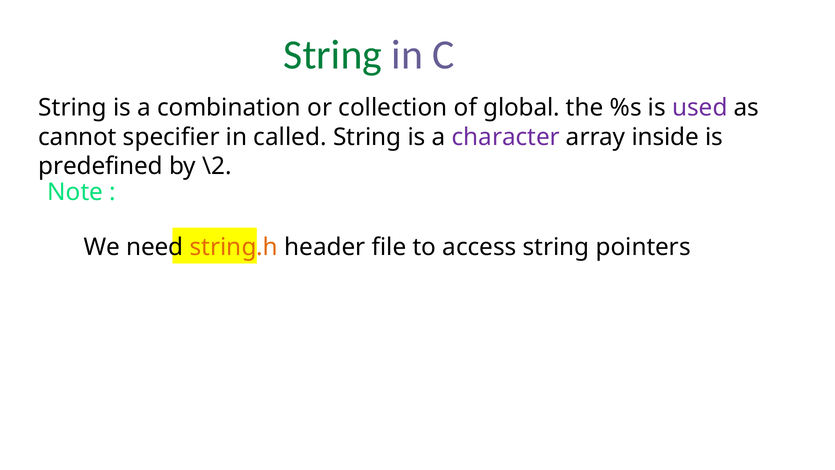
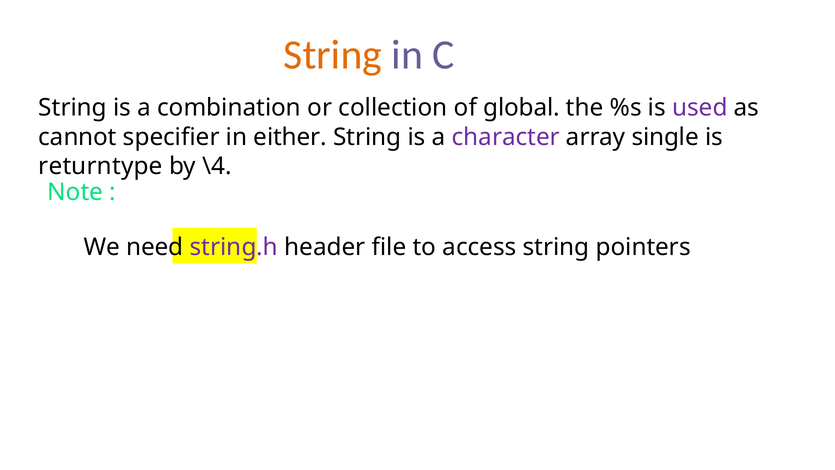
String colour: green -> orange (333, 55)
called: called -> either (290, 137)
inside: inside -> single (665, 137)
predefined: predefined -> returntype (100, 166)
\2: \2 -> \4 (217, 166)
string.h colour: orange -> purple (234, 247)
